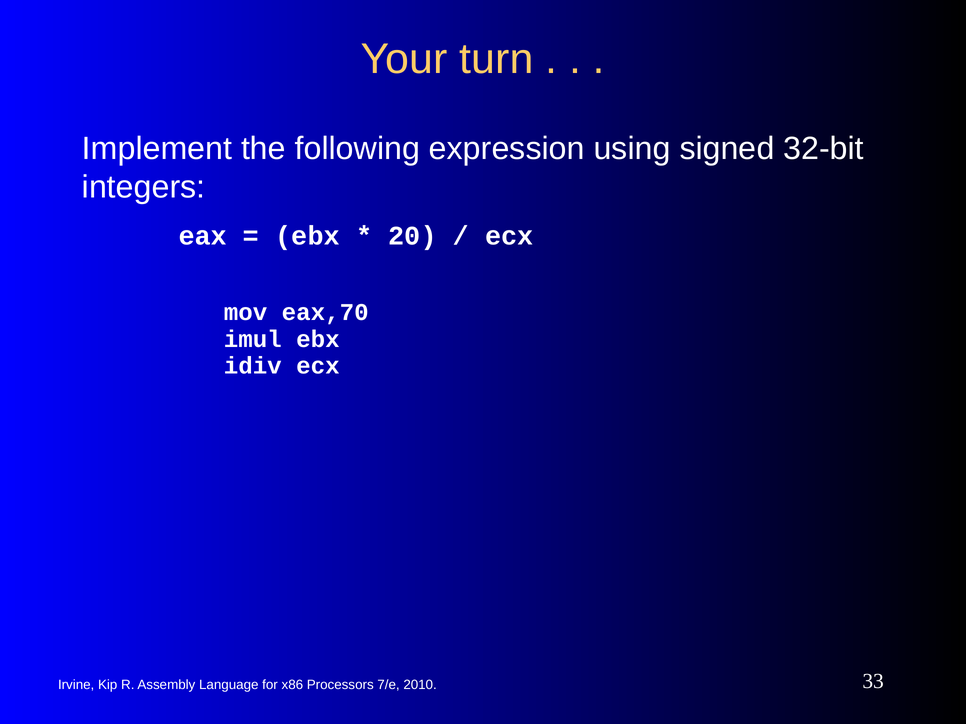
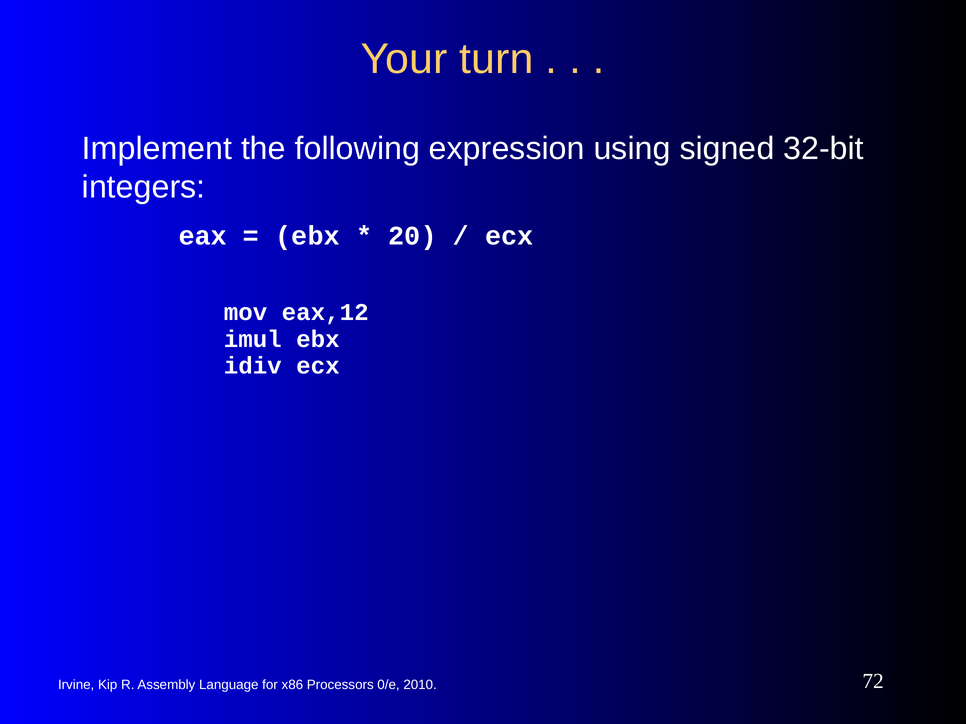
eax,70: eax,70 -> eax,12 (325, 313)
7/e: 7/e -> 0/e (389, 685)
33: 33 -> 72 (873, 682)
